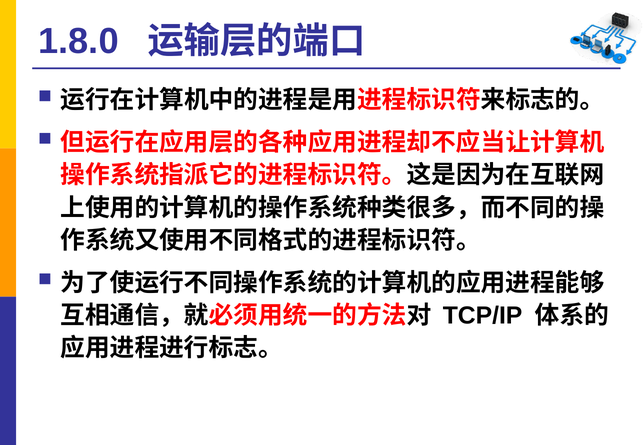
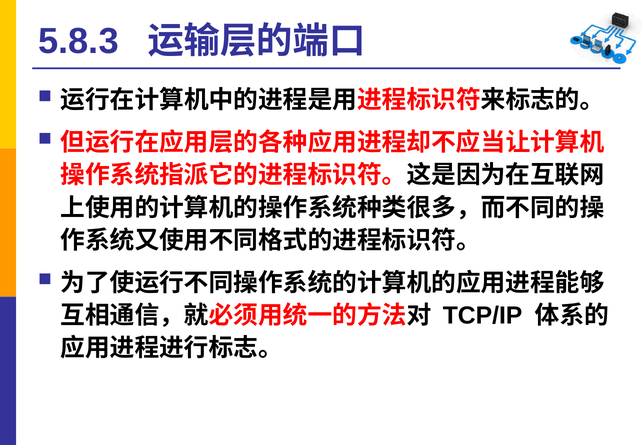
1.8.0: 1.8.0 -> 5.8.3 (78, 41)
